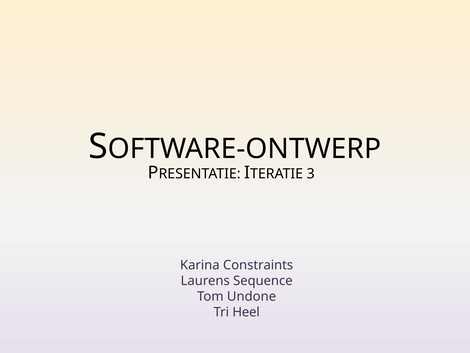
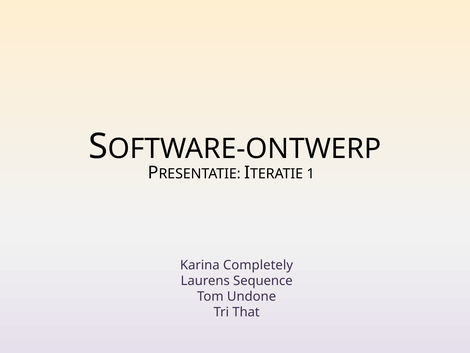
3: 3 -> 1 (311, 174)
Constraints: Constraints -> Completely (258, 265)
Heel: Heel -> That (246, 312)
